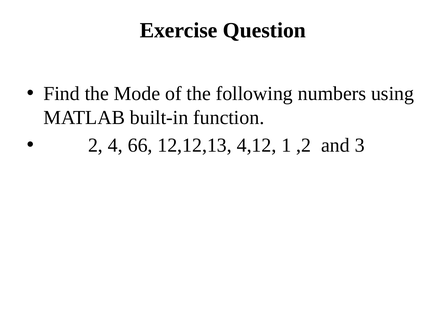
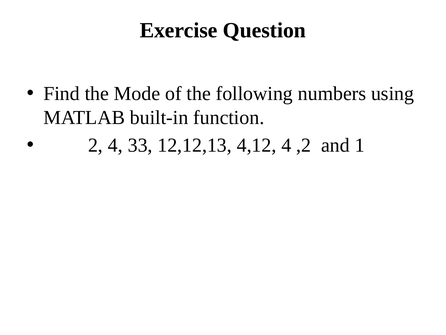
66: 66 -> 33 (140, 145)
4,12 1: 1 -> 4 (286, 145)
3: 3 -> 1 (360, 145)
